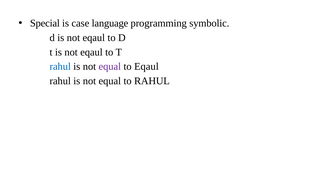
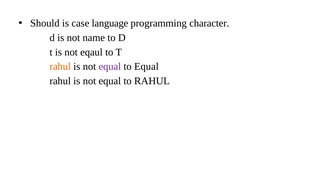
Special: Special -> Should (45, 23)
symbolic: symbolic -> character (209, 23)
d is not eqaul: eqaul -> name (94, 38)
rahul colour: blue -> orange (60, 67)
to Eqaul: Eqaul -> Equal (146, 67)
